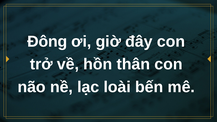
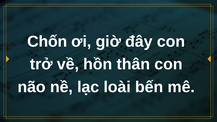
Đông: Đông -> Chốn (47, 42)
